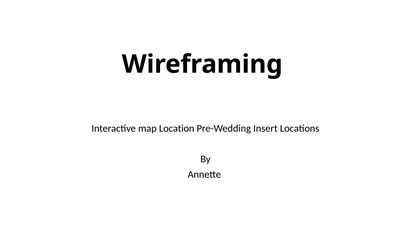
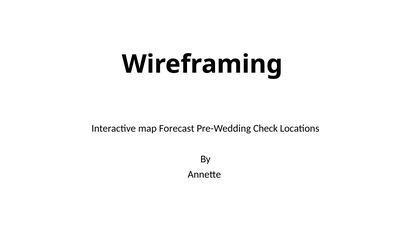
Location: Location -> Forecast (177, 128)
Insert: Insert -> Check (266, 128)
